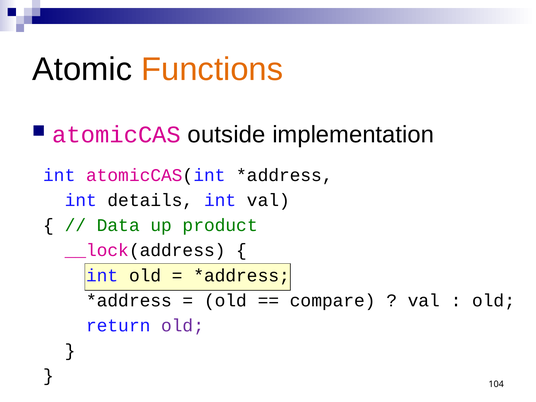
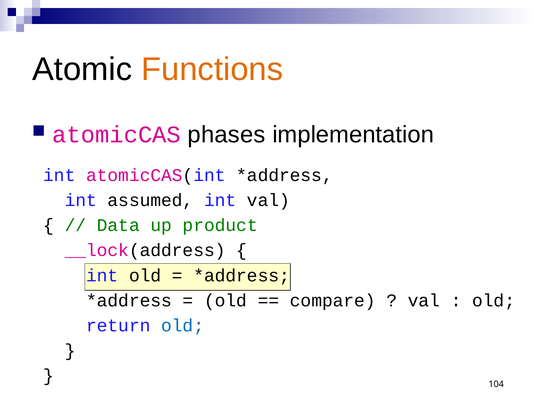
outside: outside -> phases (227, 135)
details: details -> assumed (150, 200)
old colour: purple -> blue (183, 325)
